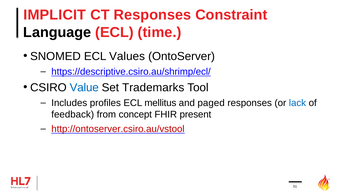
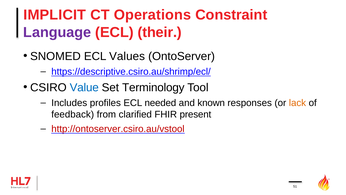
CT Responses: Responses -> Operations (152, 15)
Language colour: black -> purple (57, 32)
time: time -> their (160, 32)
Trademarks: Trademarks -> Terminology (153, 87)
mellitus: mellitus -> needed (160, 103)
paged: paged -> known (211, 103)
lack colour: blue -> orange (297, 103)
concept: concept -> clarified (135, 114)
